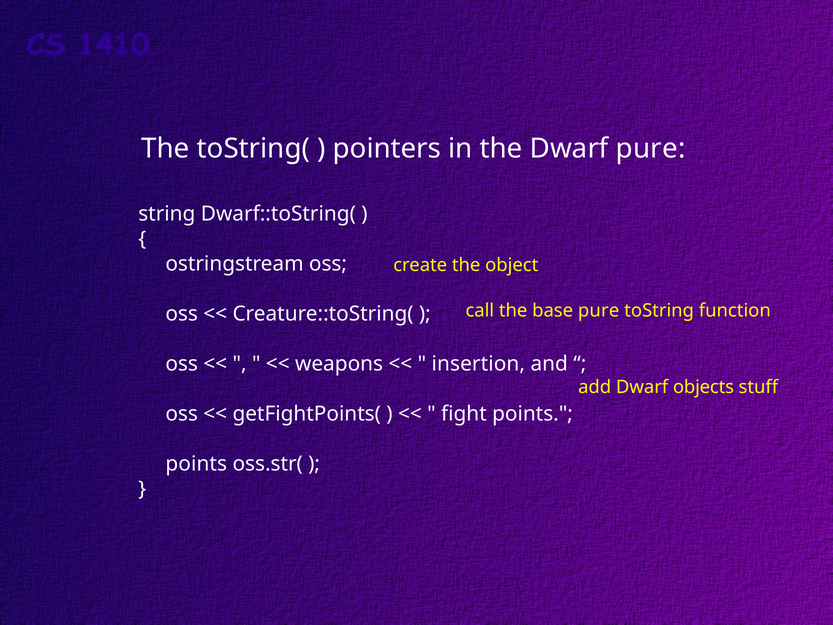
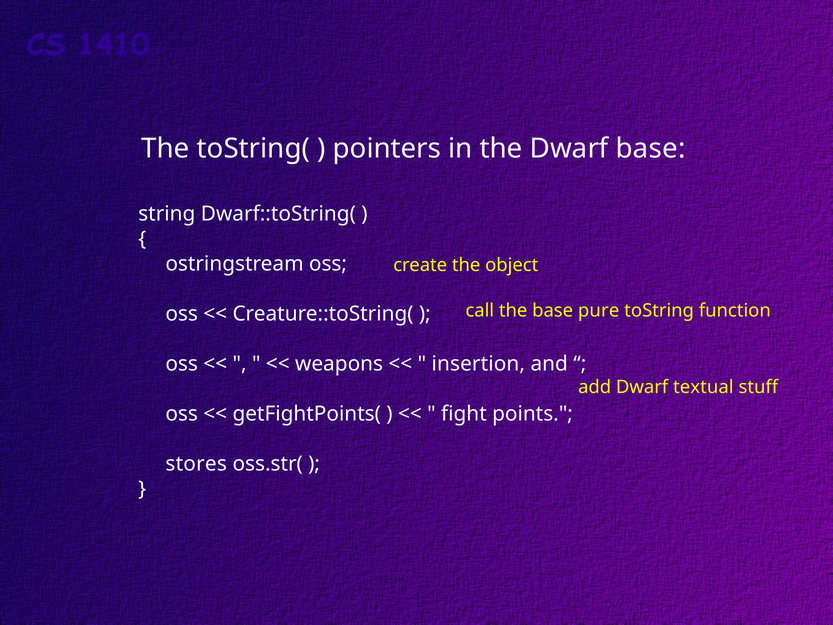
Dwarf pure: pure -> base (651, 148)
objects: objects -> textual (703, 387)
points: points -> stores (196, 464)
